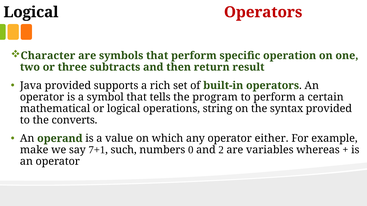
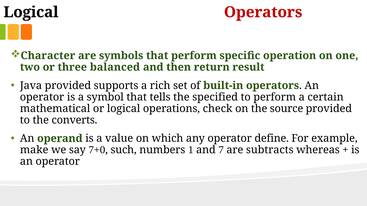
subtracts: subtracts -> balanced (115, 67)
program: program -> specified (215, 97)
string: string -> check (218, 109)
syntax: syntax -> source (287, 109)
either: either -> define (272, 139)
7+1: 7+1 -> 7+0 (97, 150)
0: 0 -> 1 (191, 150)
2: 2 -> 7 (221, 150)
variables: variables -> subtracts (270, 150)
